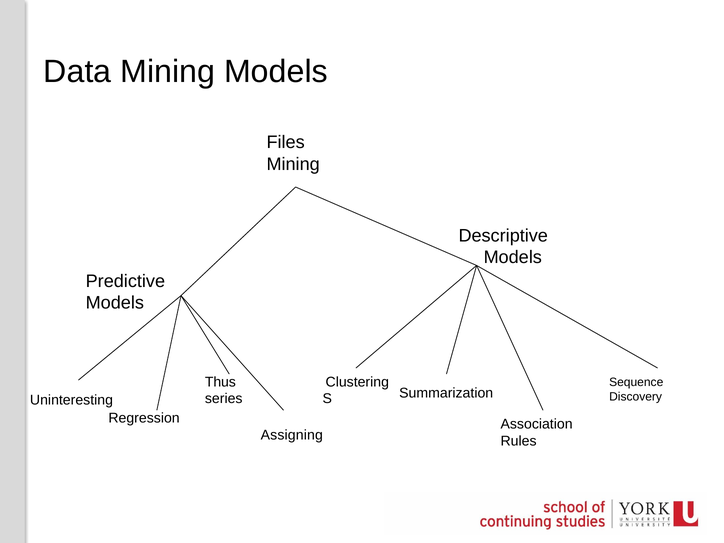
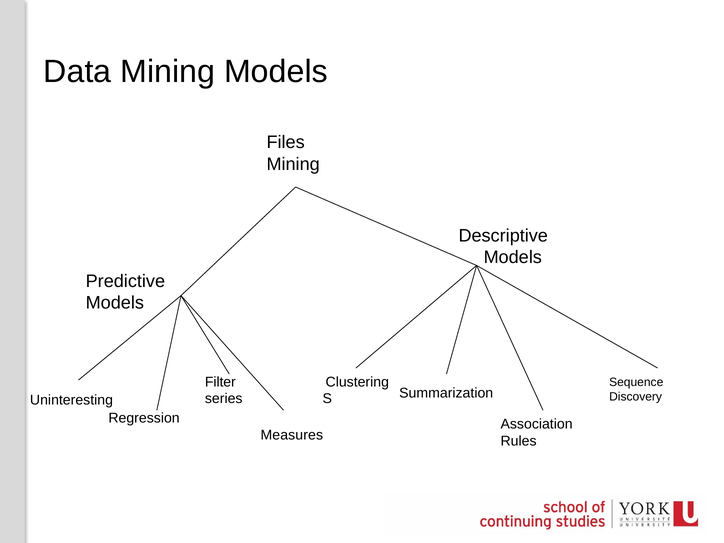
Thus: Thus -> Filter (220, 382)
Assigning: Assigning -> Measures (292, 435)
